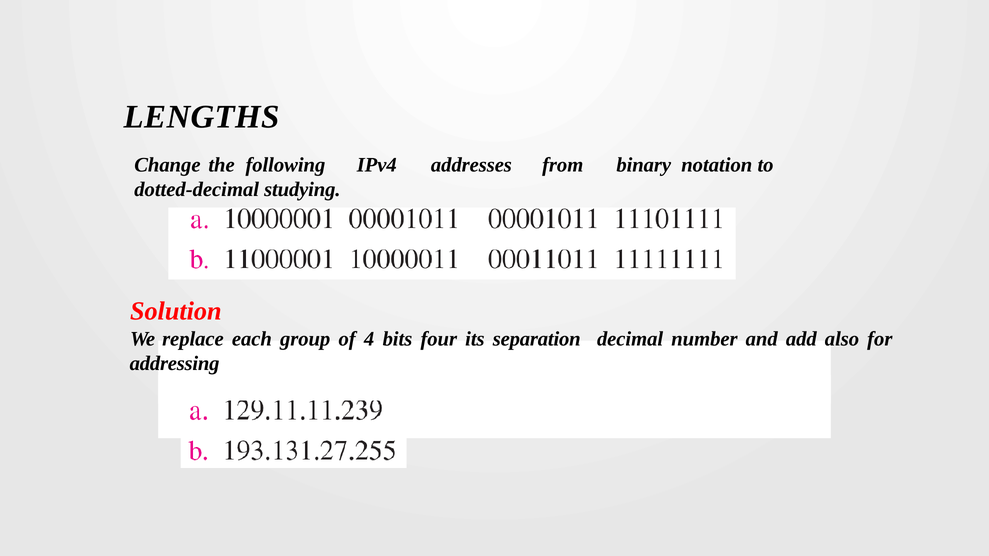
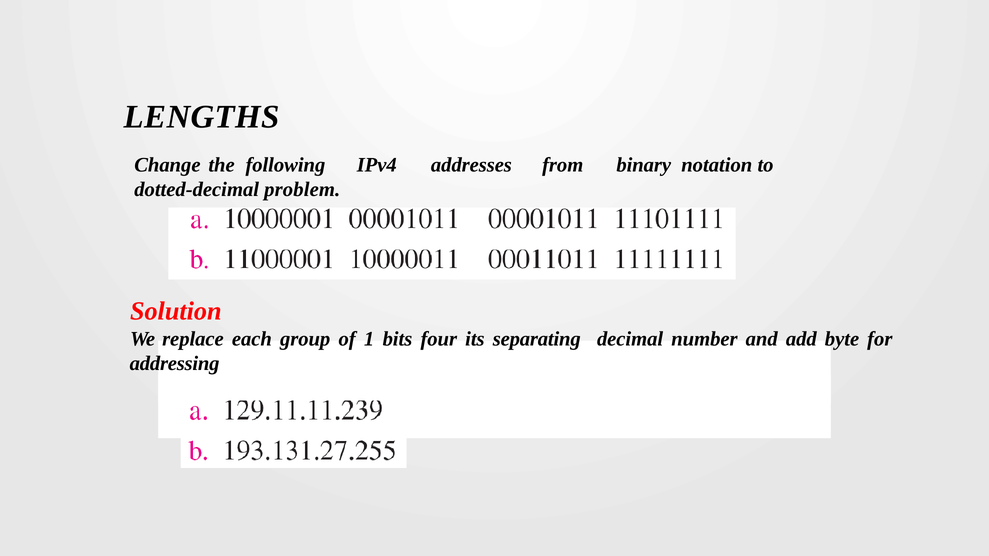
studying: studying -> problem (302, 190)
4: 4 -> 1 (369, 339)
separation: separation -> separating (537, 339)
also: also -> byte (842, 339)
